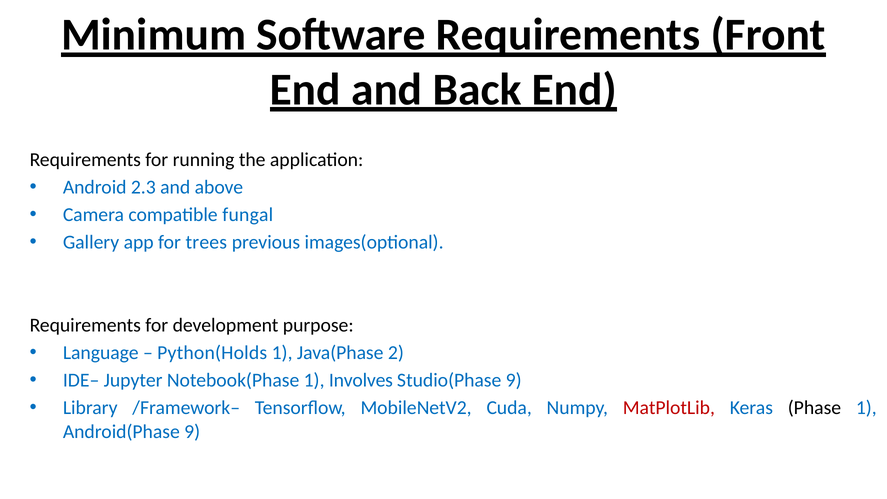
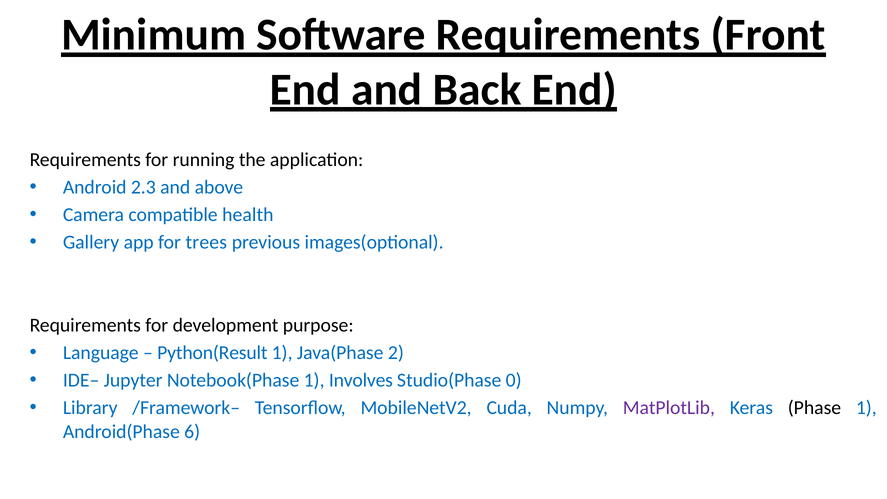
fungal: fungal -> health (248, 215)
Python(Holds: Python(Holds -> Python(Result (212, 353)
Studio(Phase 9: 9 -> 0 (514, 380)
MatPlotLib colour: red -> purple (669, 408)
Android(Phase 9: 9 -> 6 (192, 431)
